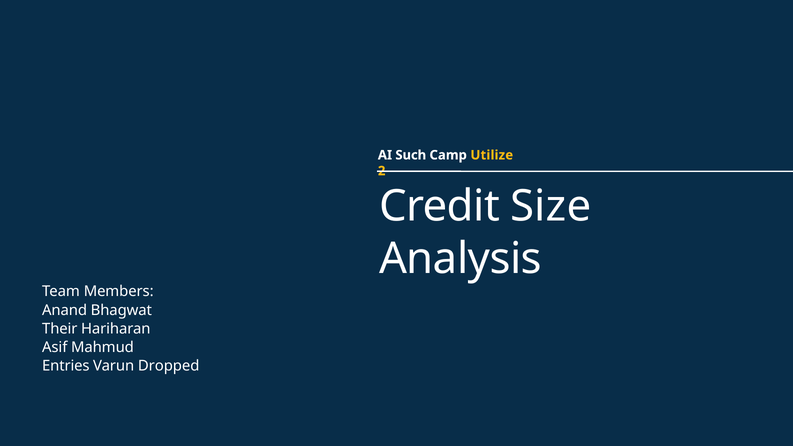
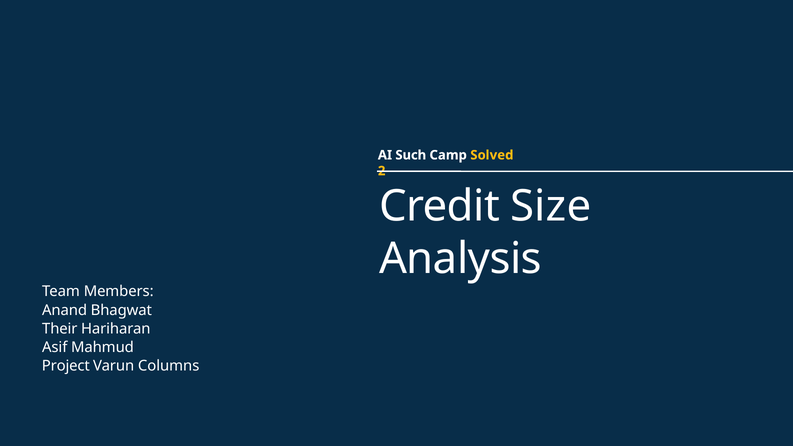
Utilize: Utilize -> Solved (492, 155)
Entries: Entries -> Project (66, 366)
Dropped: Dropped -> Columns (169, 366)
